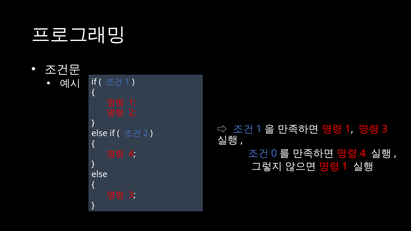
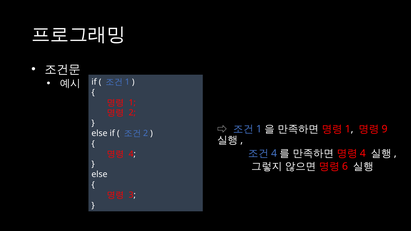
3: 3 -> 9 (385, 129)
0: 0 -> 4 (274, 153)
1: 1 -> 6 (345, 167)
